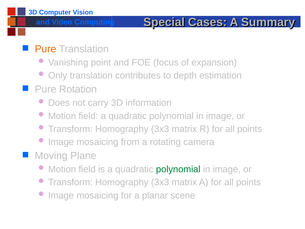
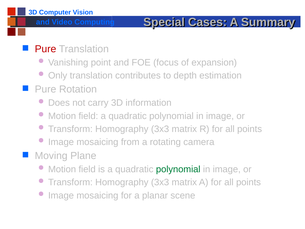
Pure colour: orange -> red (46, 49)
